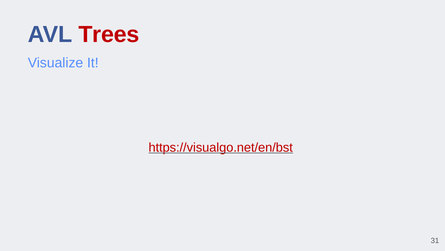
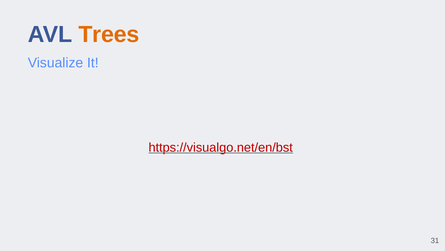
Trees colour: red -> orange (109, 35)
